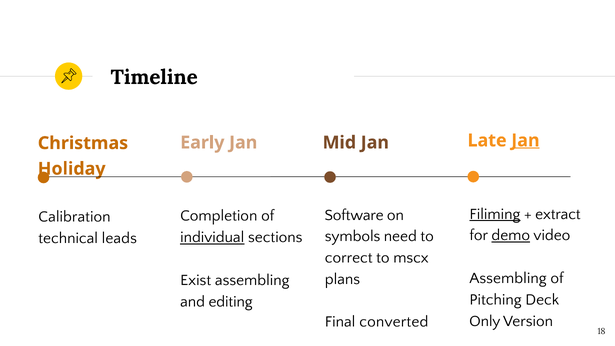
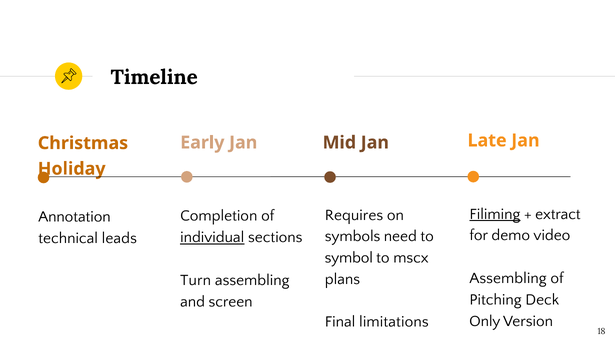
Jan underline: present -> none (525, 140)
Software: Software -> Requires (354, 215)
Calibration: Calibration -> Annotation (75, 217)
demo underline: present -> none (511, 235)
correct: correct -> symbol (349, 258)
Exist: Exist -> Turn (196, 280)
editing: editing -> screen (231, 301)
converted: converted -> limitations (394, 322)
